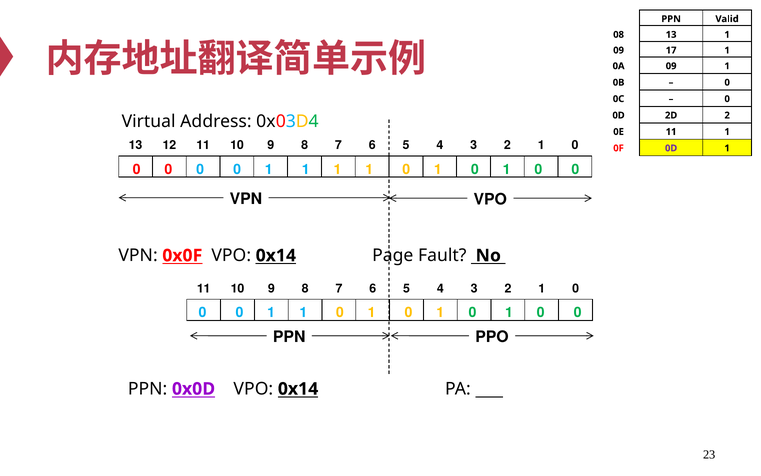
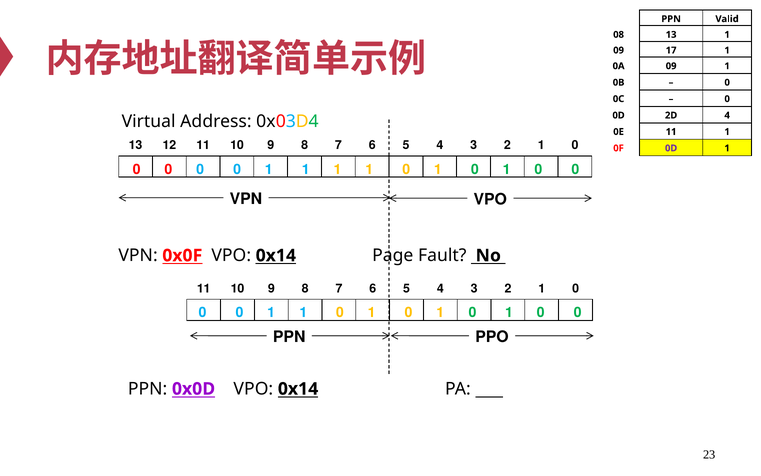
2D 2: 2 -> 4 (727, 115)
